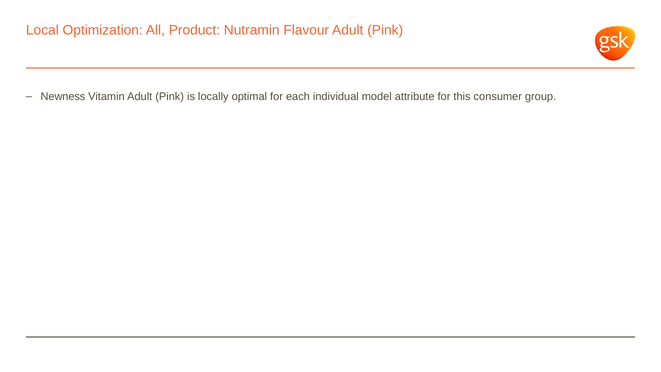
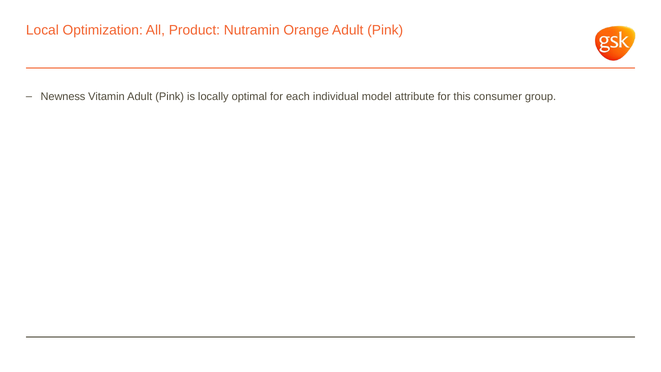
Flavour: Flavour -> Orange (306, 30)
